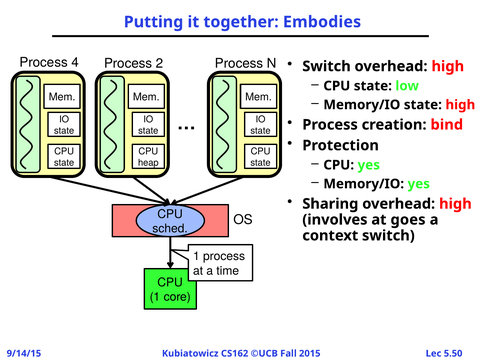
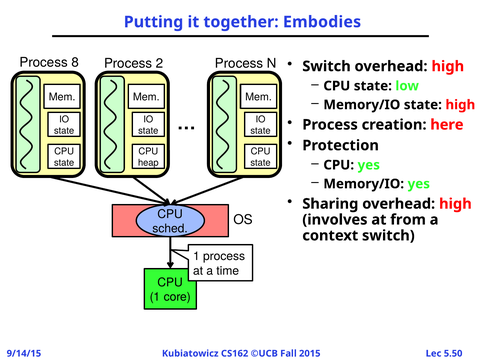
4: 4 -> 8 (75, 62)
bind: bind -> here (447, 125)
goes: goes -> from (408, 220)
